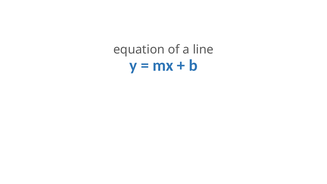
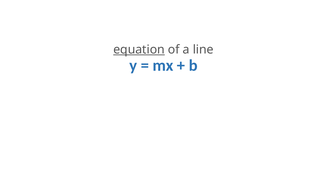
equation underline: none -> present (139, 50)
